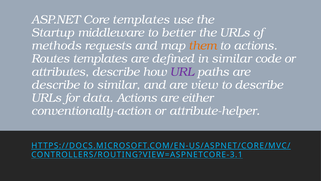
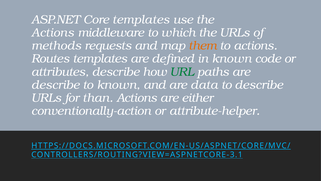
Startup: Startup -> Actions (53, 33)
better: better -> which (178, 33)
in similar: similar -> known (232, 59)
URL colour: purple -> green (182, 72)
to similar: similar -> known (119, 85)
view: view -> data (204, 85)
data: data -> than (98, 98)
